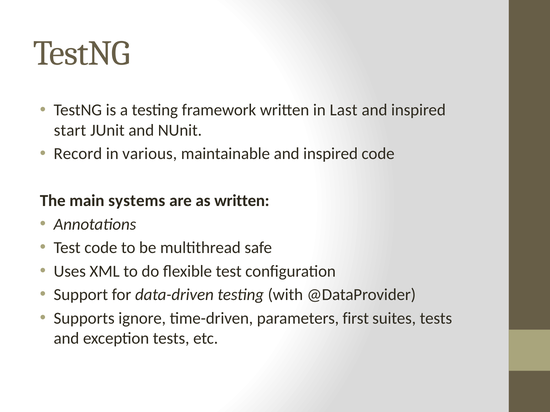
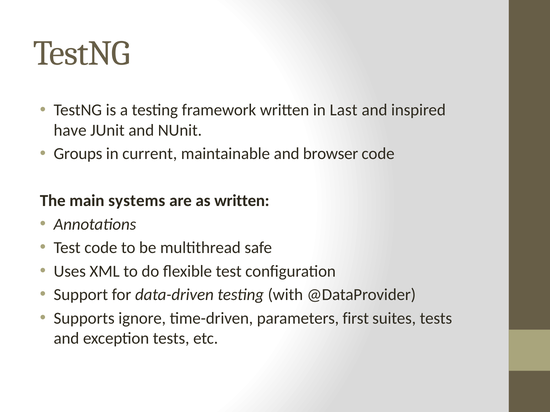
start: start -> have (70, 130)
Record: Record -> Groups (78, 154)
various: various -> current (150, 154)
maintainable and inspired: inspired -> browser (331, 154)
